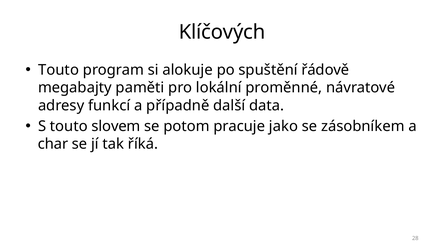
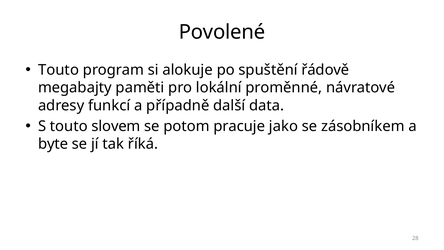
Klíčových: Klíčových -> Povolené (222, 32)
char: char -> byte (53, 144)
